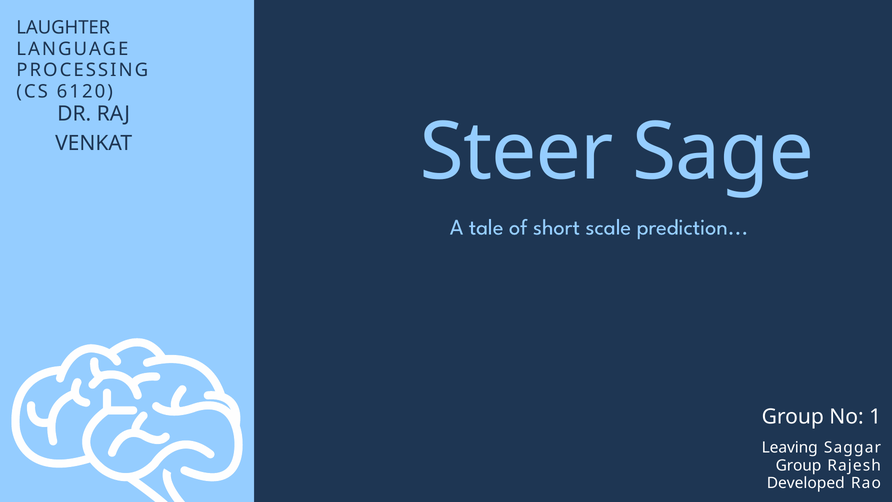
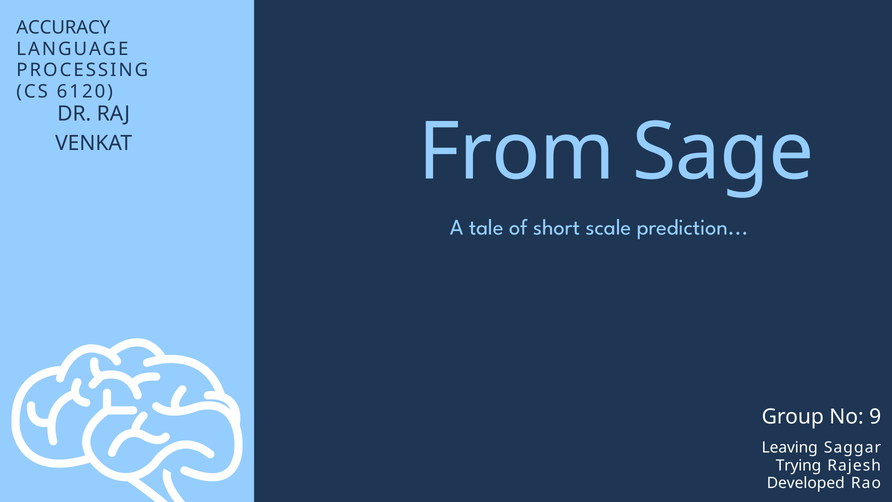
LAUGHTER: LAUGHTER -> ACCURACY (63, 27)
Steer: Steer -> From (517, 152)
1: 1 -> 9 (875, 417)
Group: Group -> Trying (799, 465)
